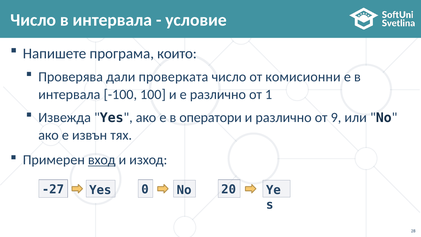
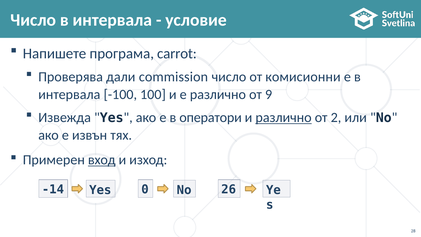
които: които -> carrot (177, 53)
проверката: проверката -> commission (173, 77)
1: 1 -> 9 (269, 95)
различно underline: none -> present (284, 118)
9: 9 -> 2 (336, 118)
-27: -27 -> -14 (53, 189)
20: 20 -> 26 (229, 189)
